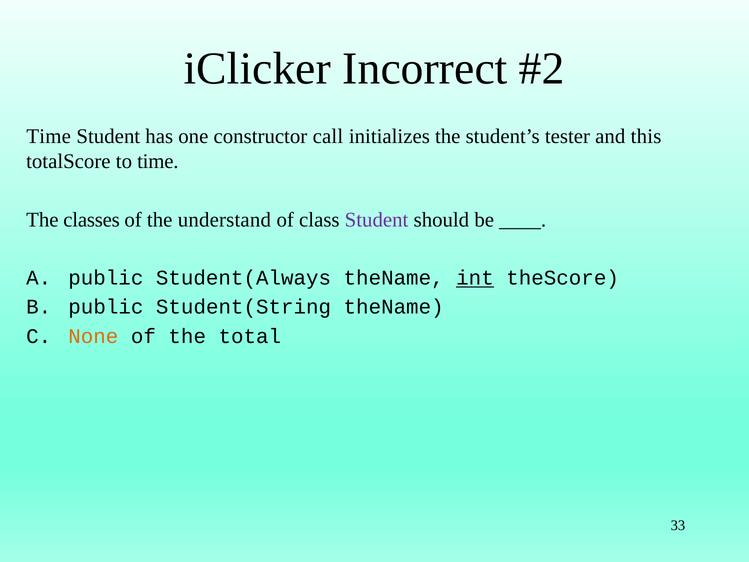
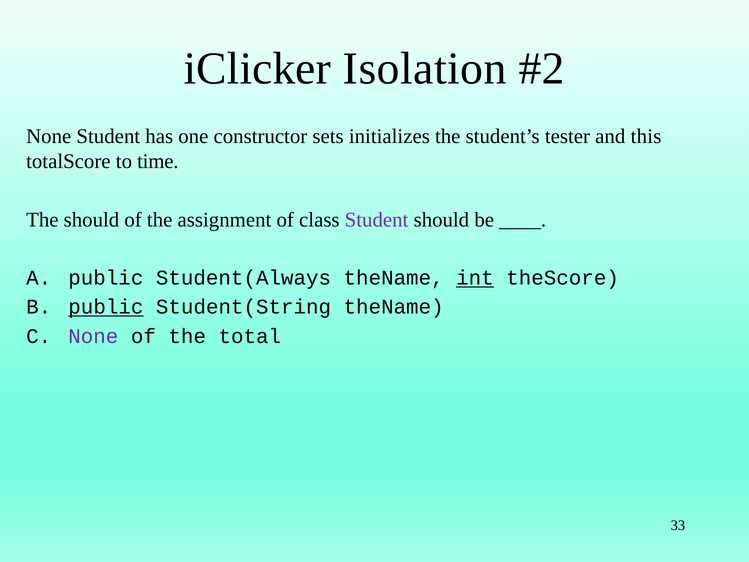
Incorrect: Incorrect -> Isolation (425, 69)
Time: Time -> None (49, 136)
call: call -> sets (328, 136)
The classes: classes -> should (91, 220)
understand: understand -> assignment (224, 220)
public underline: none -> present (106, 307)
None colour: orange -> purple (93, 336)
